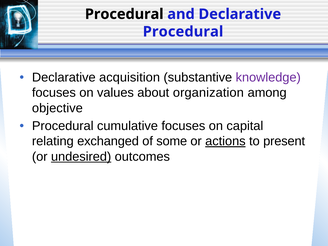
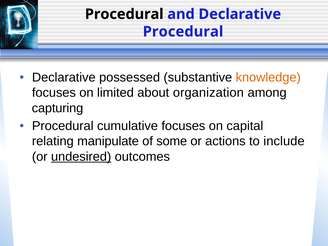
acquisition: acquisition -> possessed (130, 77)
knowledge colour: purple -> orange (268, 77)
values: values -> limited (115, 93)
objective: objective -> capturing (58, 108)
exchanged: exchanged -> manipulate (108, 141)
actions underline: present -> none (225, 141)
present: present -> include (284, 141)
